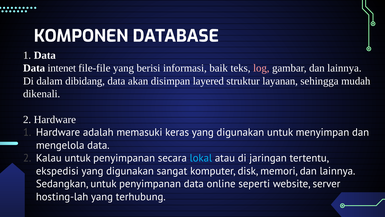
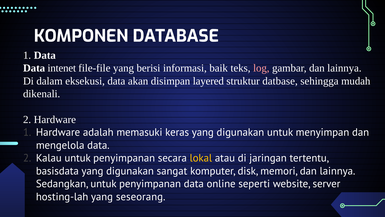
dibidang: dibidang -> eksekusi (85, 81)
layanan: layanan -> datbase (280, 81)
lokal colour: light blue -> yellow (201, 158)
ekspedisi: ekspedisi -> basisdata (57, 171)
terhubung: terhubung -> seseorang (141, 196)
